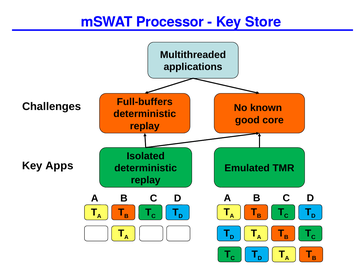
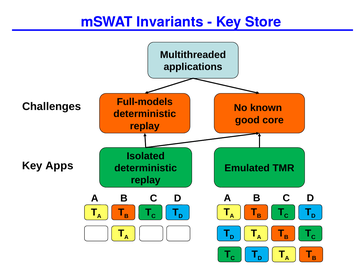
Processor: Processor -> Invariants (170, 22)
Full-buffers: Full-buffers -> Full-models (145, 102)
